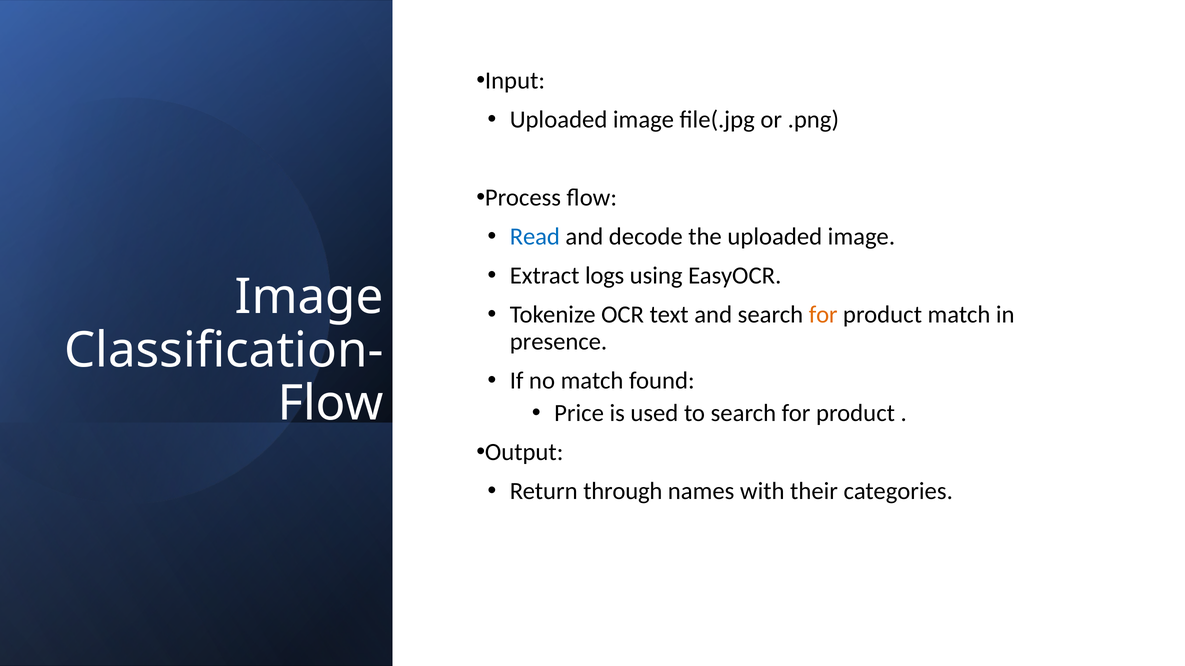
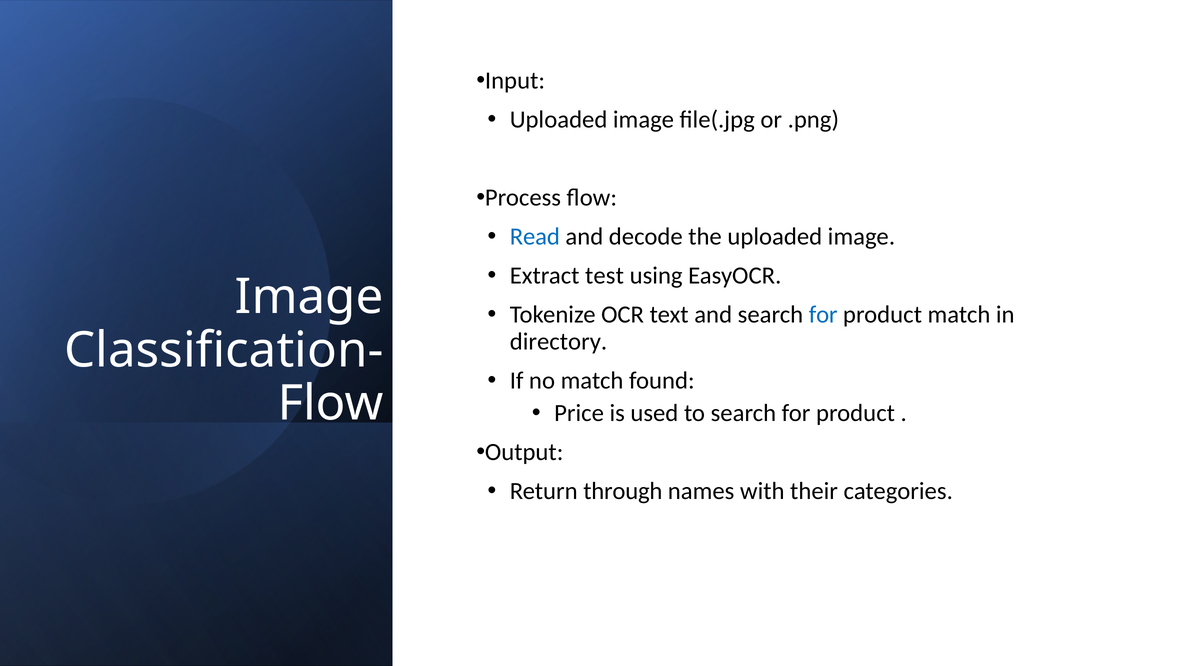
logs: logs -> test (604, 276)
for colour: orange -> blue (823, 315)
presence: presence -> directory (558, 342)
